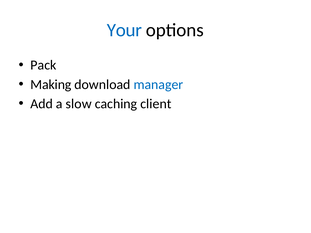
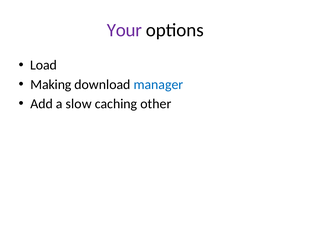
Your colour: blue -> purple (124, 30)
Pack: Pack -> Load (44, 65)
client: client -> other (156, 104)
